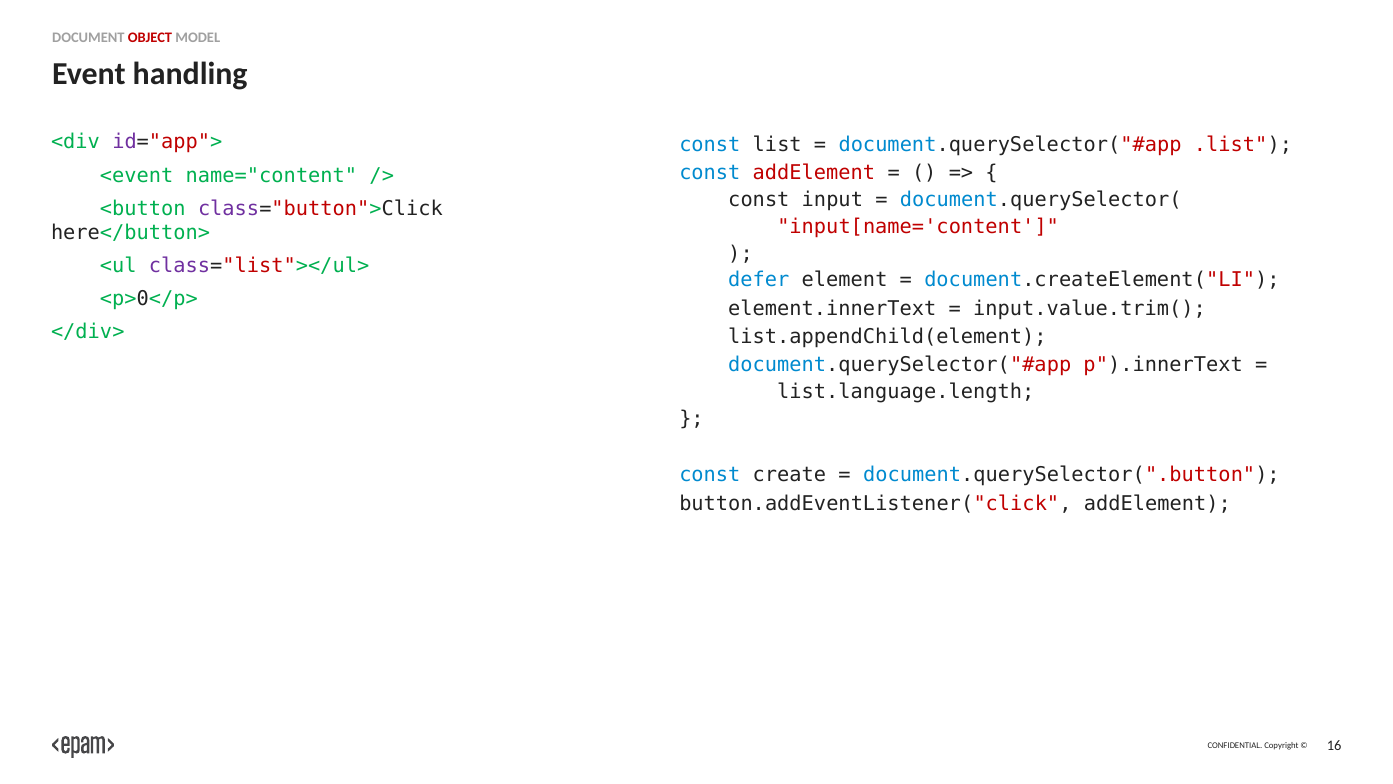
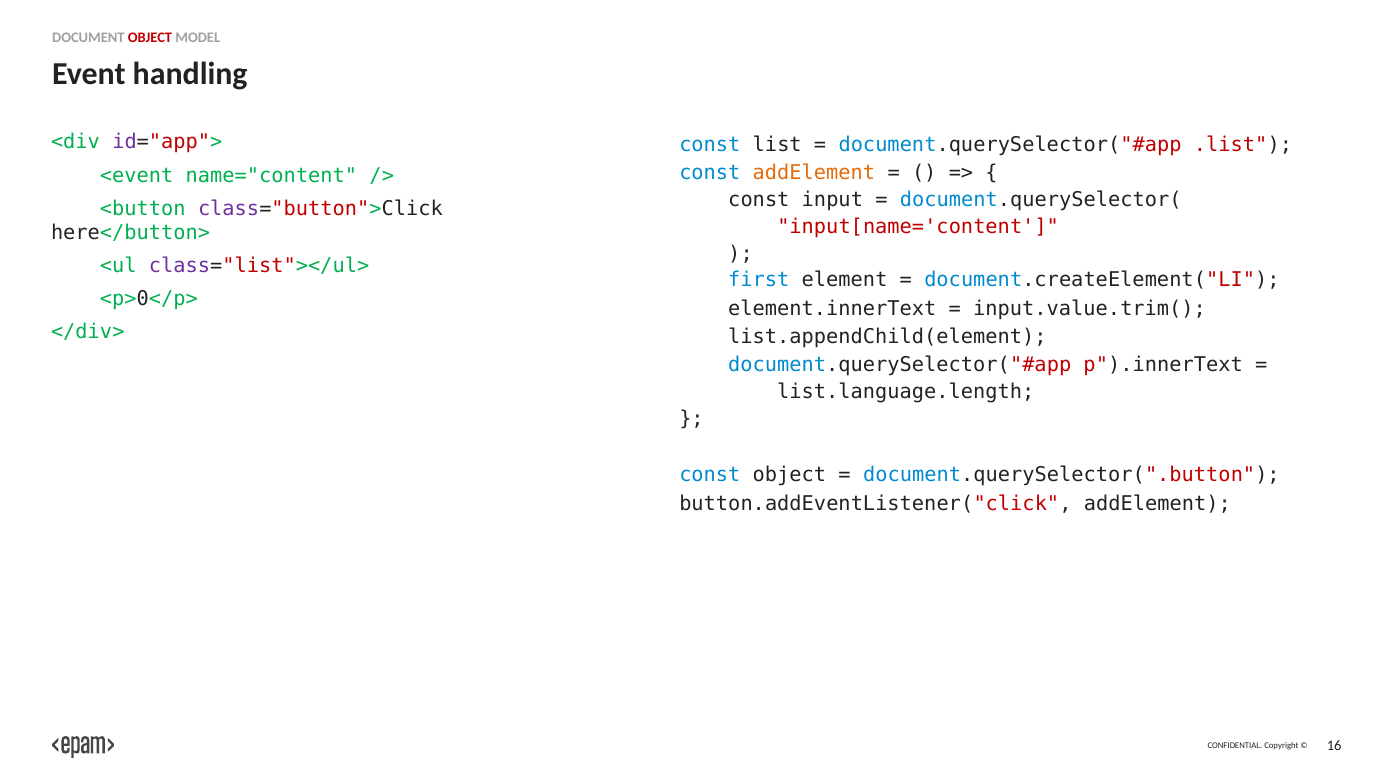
addElement colour: red -> orange (814, 173)
defer: defer -> first (759, 280)
const create: create -> object (789, 475)
